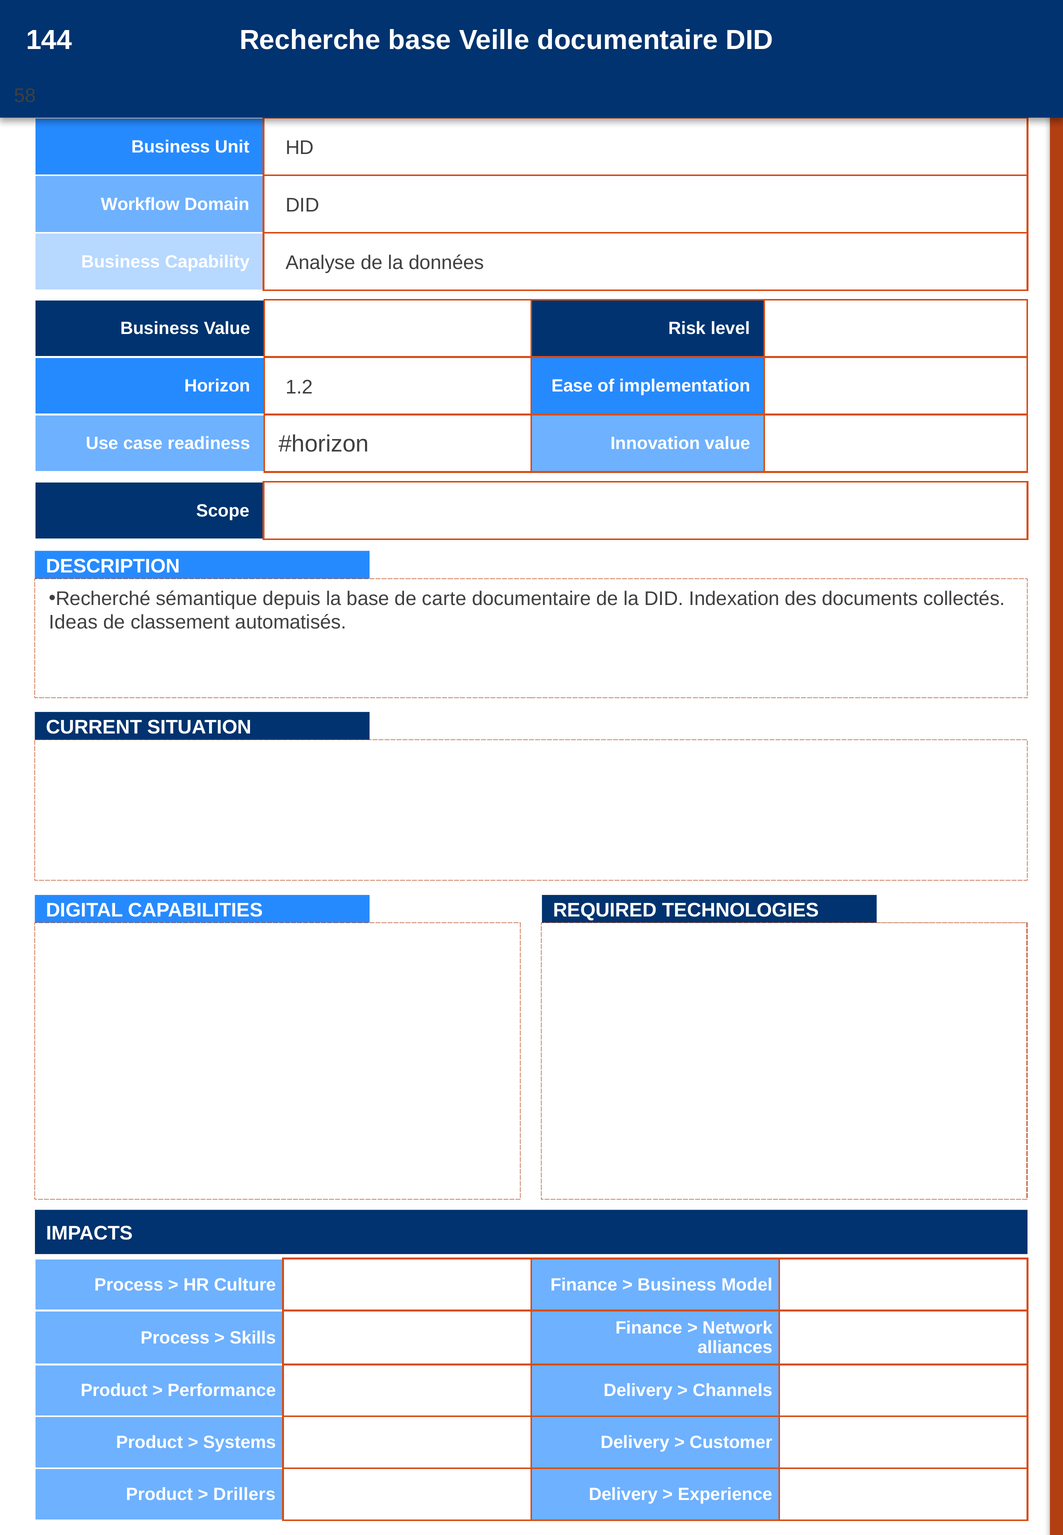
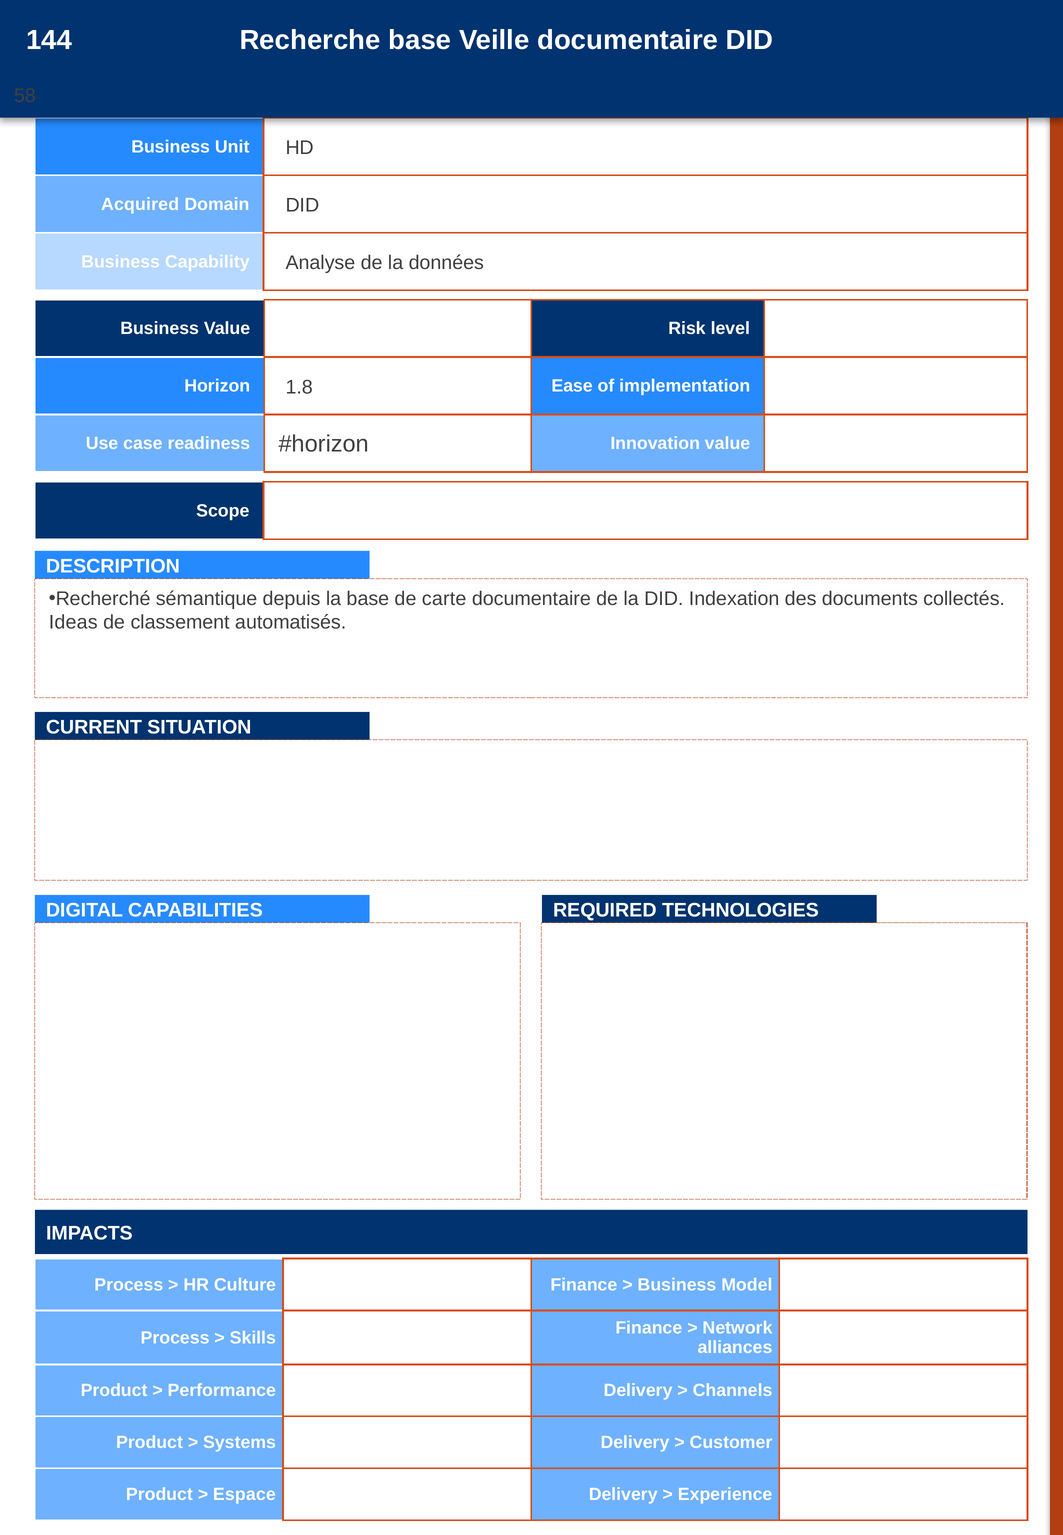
Workflow: Workflow -> Acquired (140, 204)
1.2: 1.2 -> 1.8 (299, 387)
Drillers: Drillers -> Espace (244, 1495)
